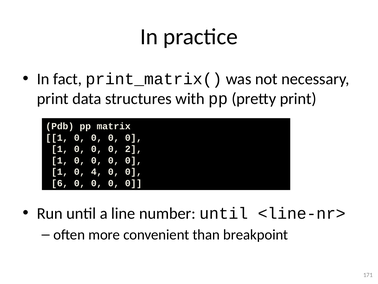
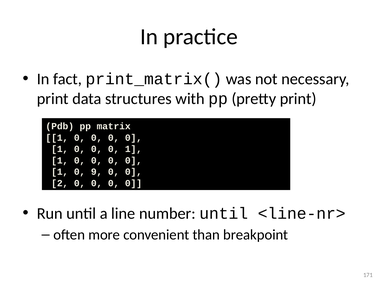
2: 2 -> 1 (133, 149)
4: 4 -> 9 (97, 171)
6: 6 -> 2 (60, 183)
